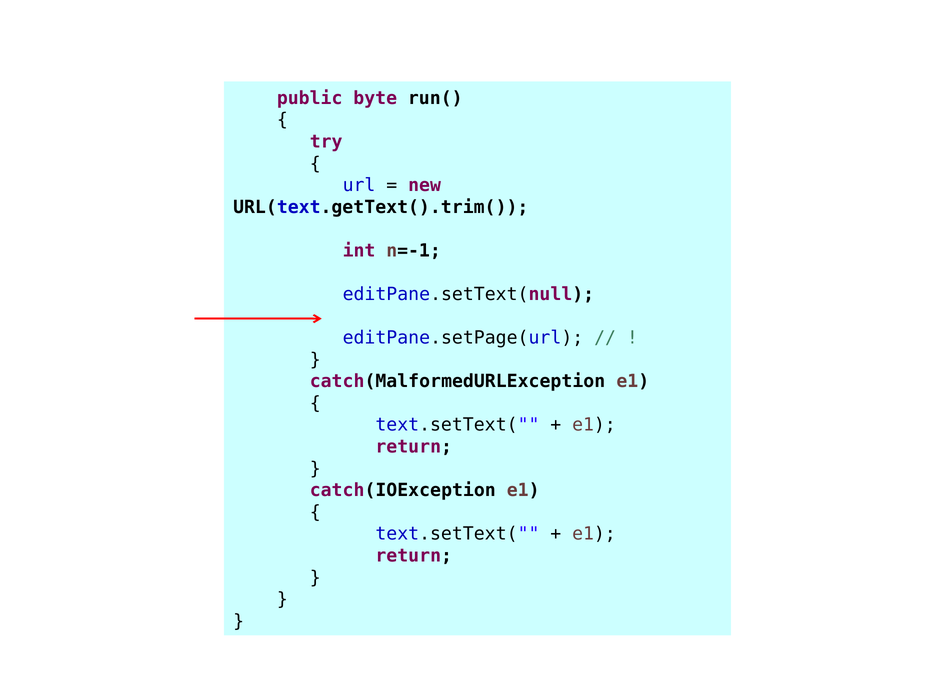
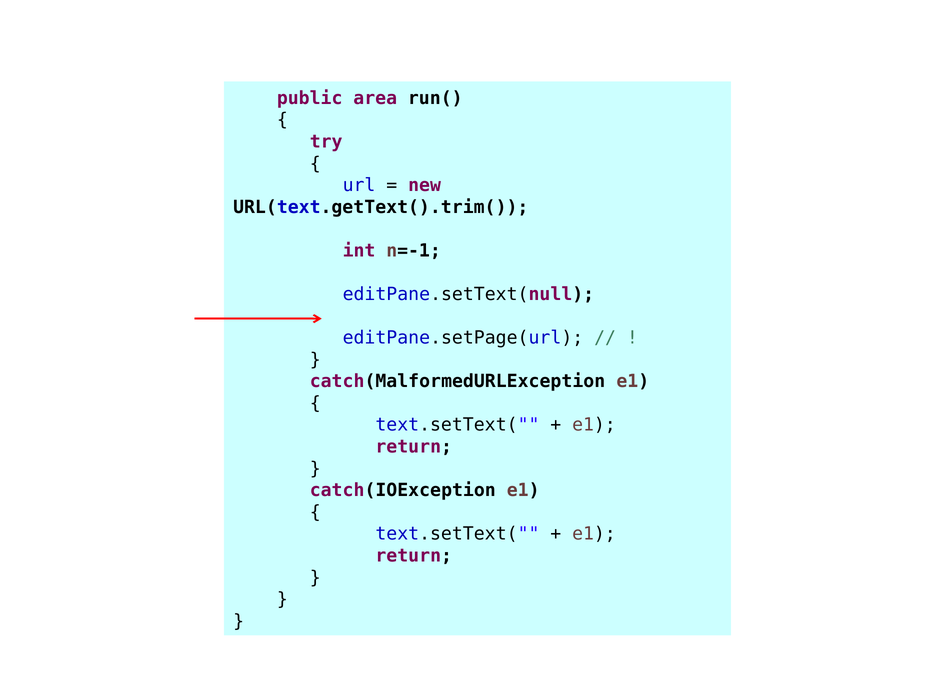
byte: byte -> area (375, 98)
